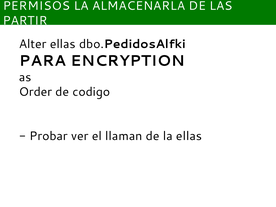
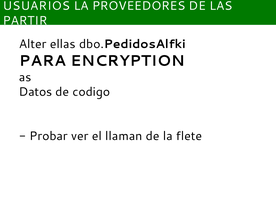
PERMISOS: PERMISOS -> USUARIOS (36, 6)
ALMACENARLA: ALMACENARLA -> PROVEEDORES (139, 6)
Order: Order -> Datos (35, 92)
la ellas: ellas -> flete (189, 136)
